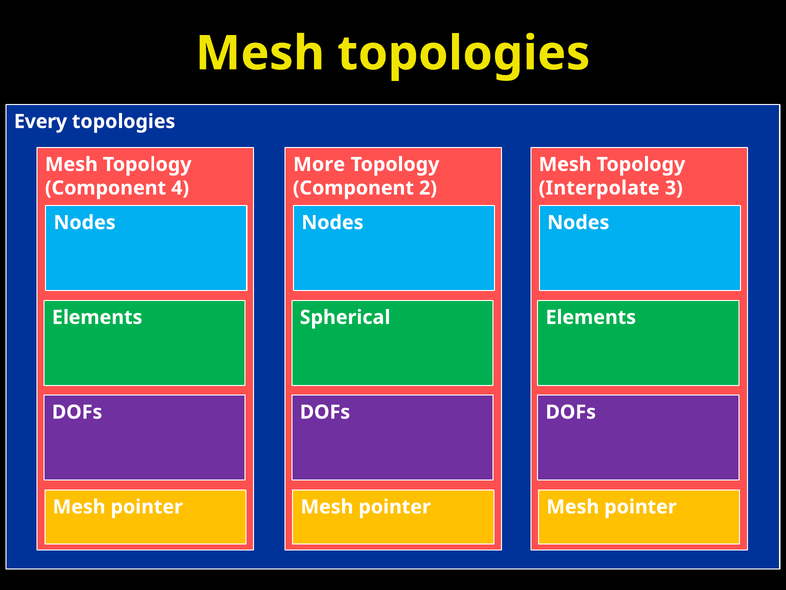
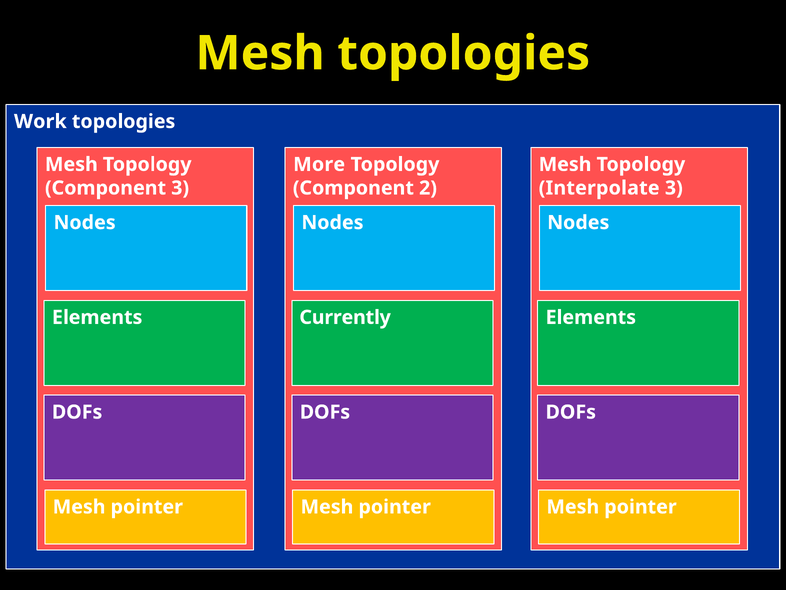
Every: Every -> Work (40, 121)
Component 4: 4 -> 3 (180, 188)
Spherical: Spherical -> Currently (345, 317)
